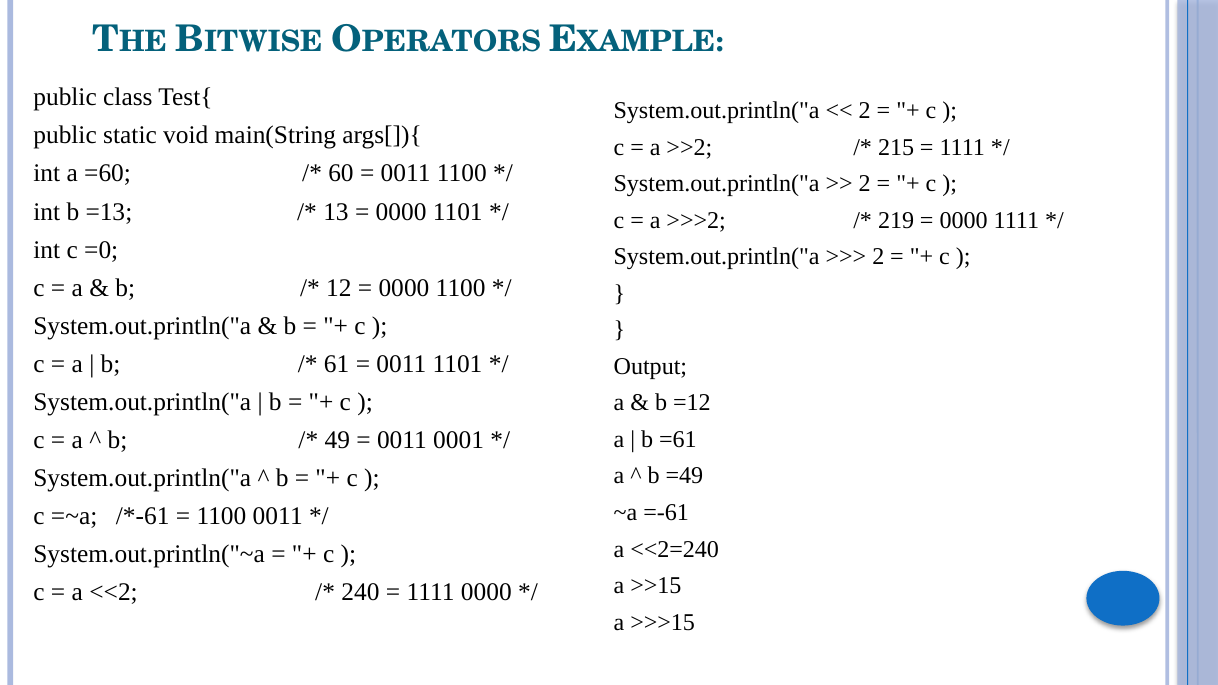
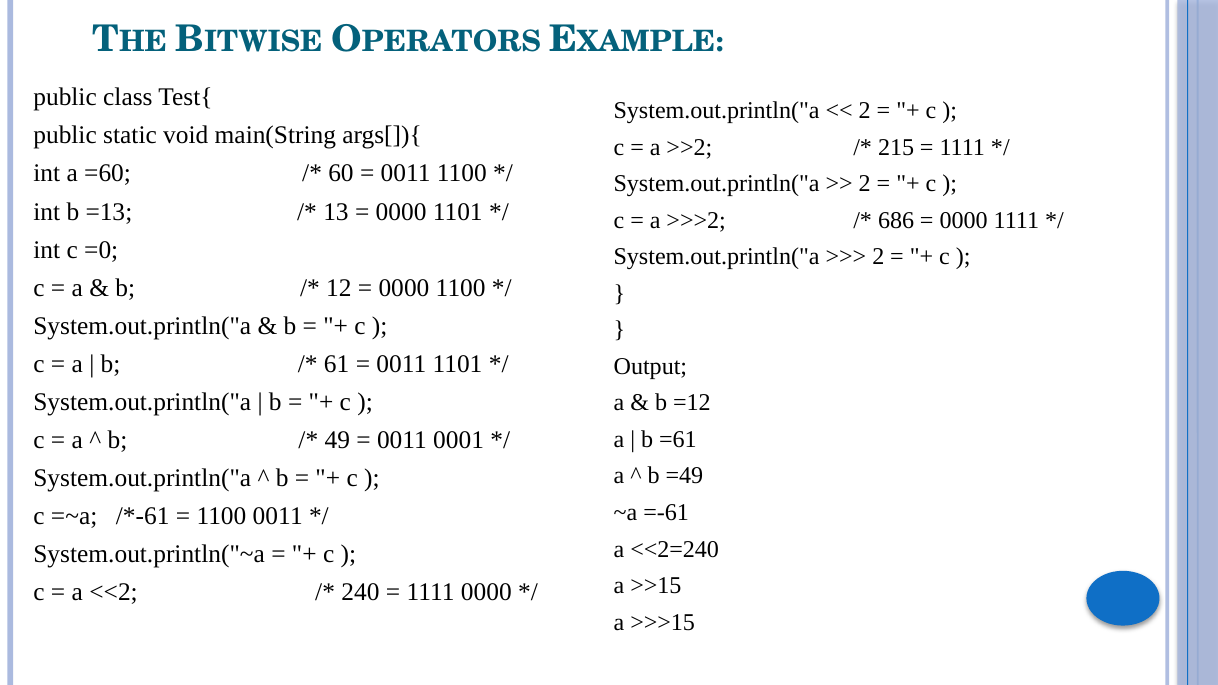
219: 219 -> 686 (896, 220)
